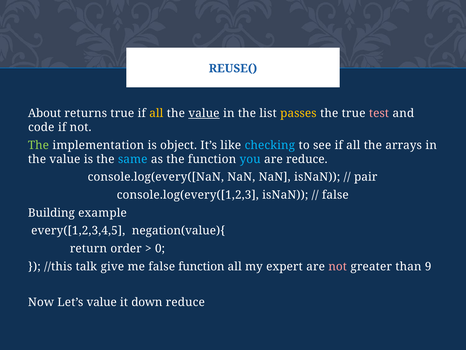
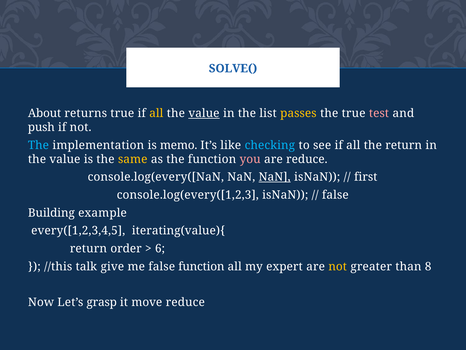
REUSE(: REUSE( -> SOLVE( (233, 68)
code: code -> push (41, 127)
The colour: light green -> light blue (38, 145)
object: object -> memo (179, 145)
the arrays: arrays -> return (404, 145)
same colour: light blue -> yellow (133, 159)
you colour: light blue -> pink (250, 159)
NaN underline: none -> present (275, 177)
pair: pair -> first (366, 177)
negation(value){: negation(value){ -> iterating(value){ (178, 230)
0: 0 -> 6 (160, 248)
not colour: pink -> yellow (338, 266)
9: 9 -> 8 (428, 266)
Let’s value: value -> grasp (102, 302)
down: down -> move (147, 302)
